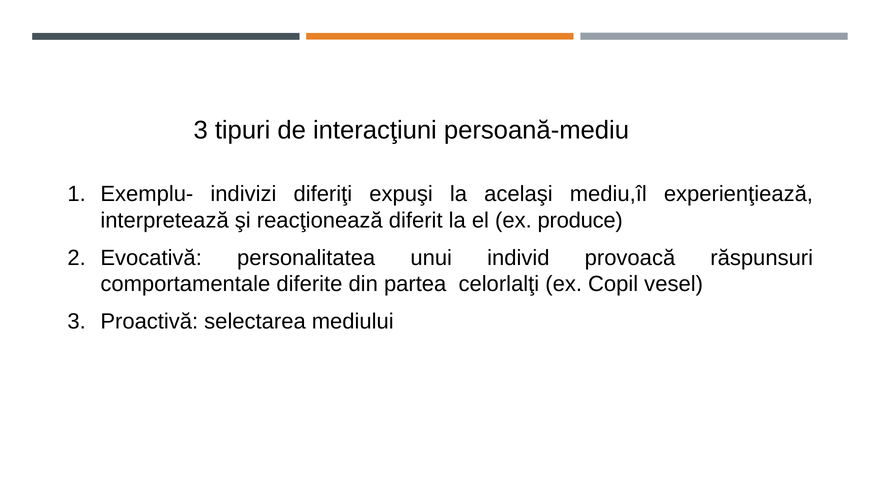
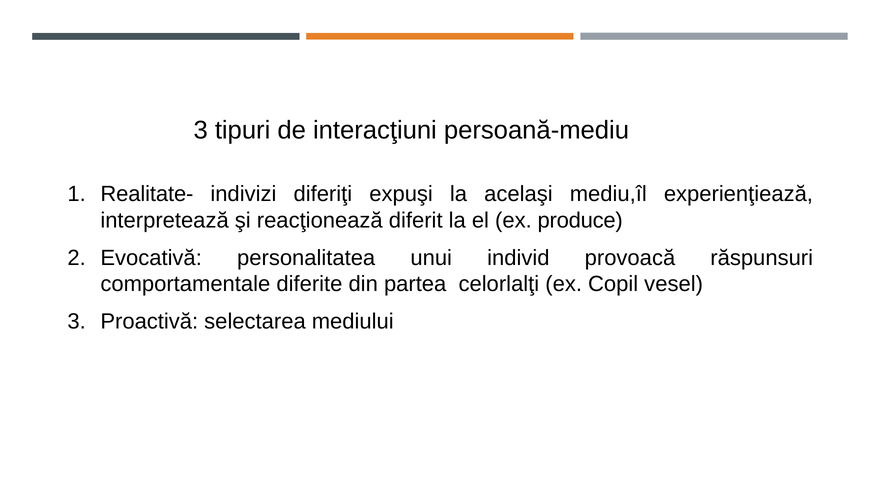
Exemplu-: Exemplu- -> Realitate- (147, 194)
